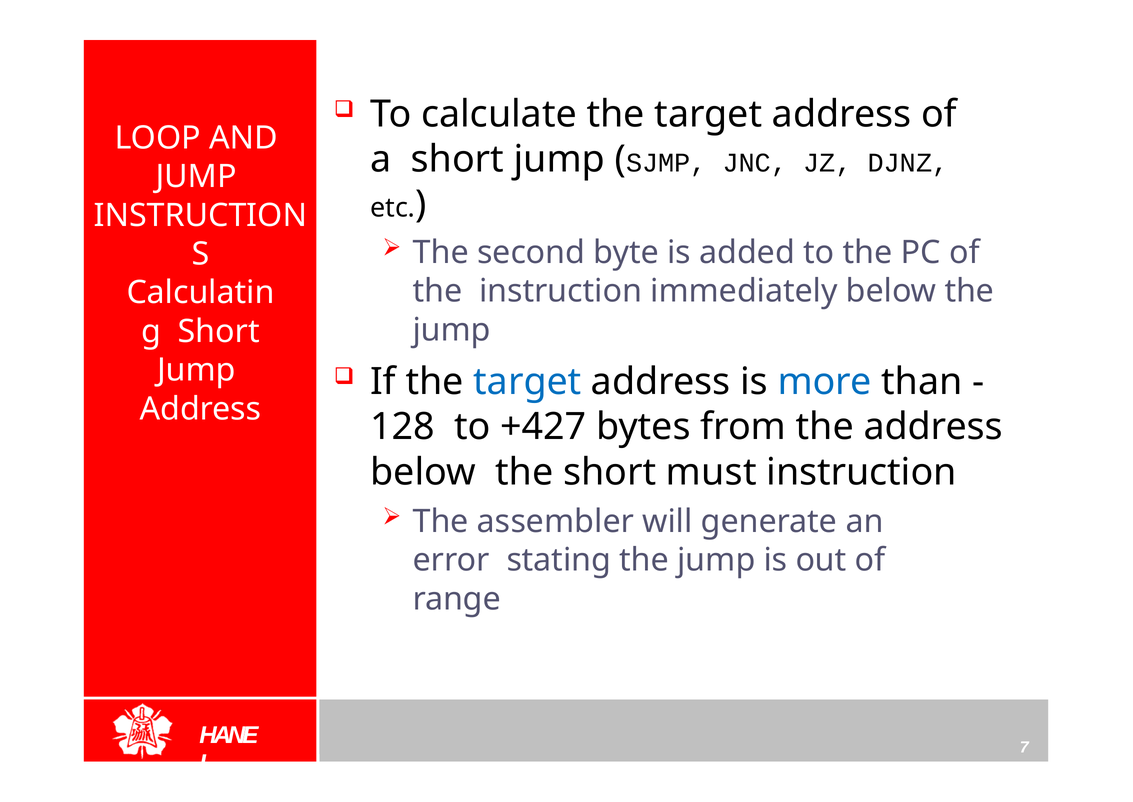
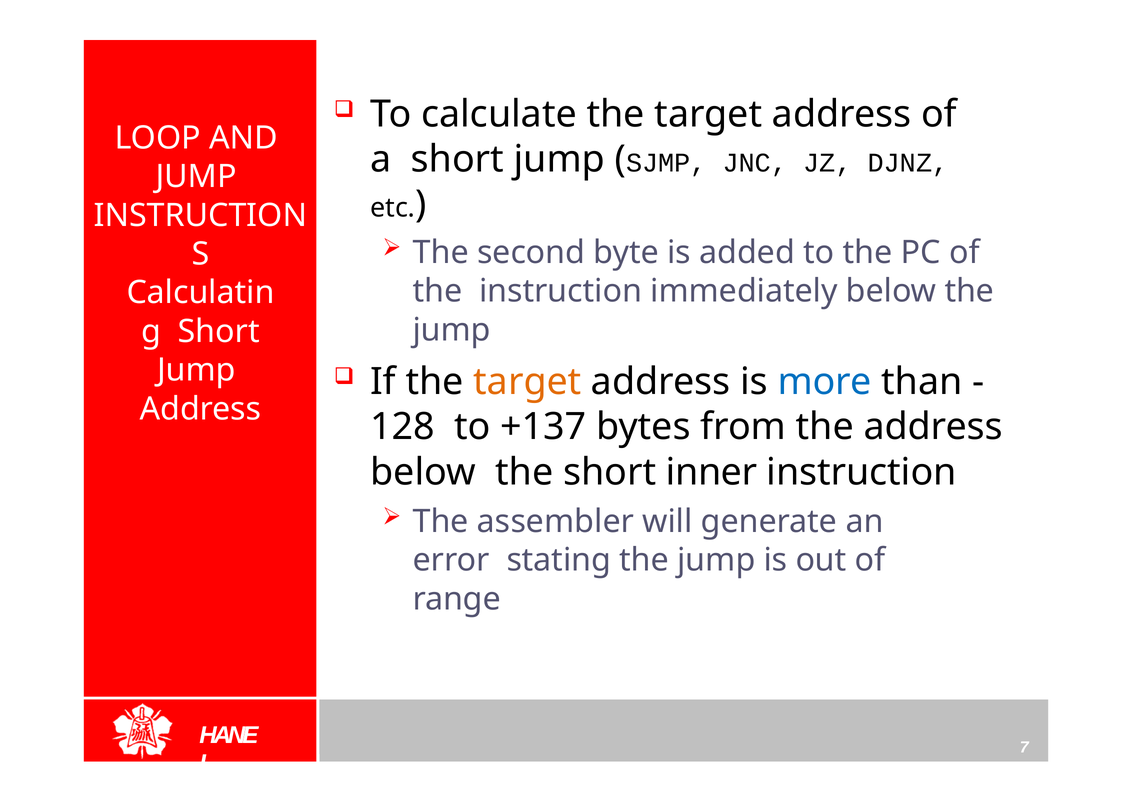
target colour: blue -> orange (527, 381)
+427: +427 -> +137 (543, 426)
must: must -> inner (712, 472)
